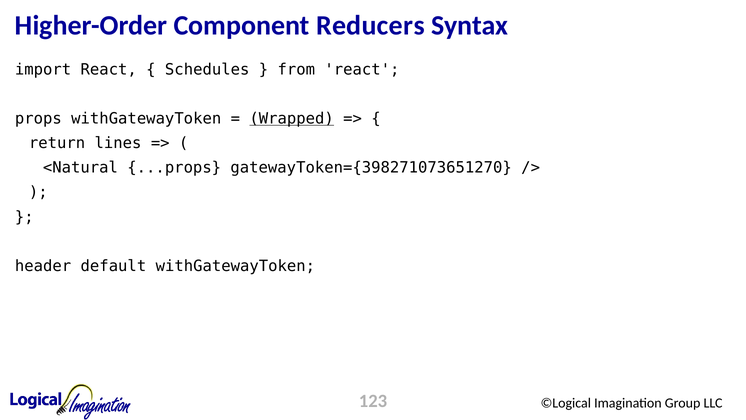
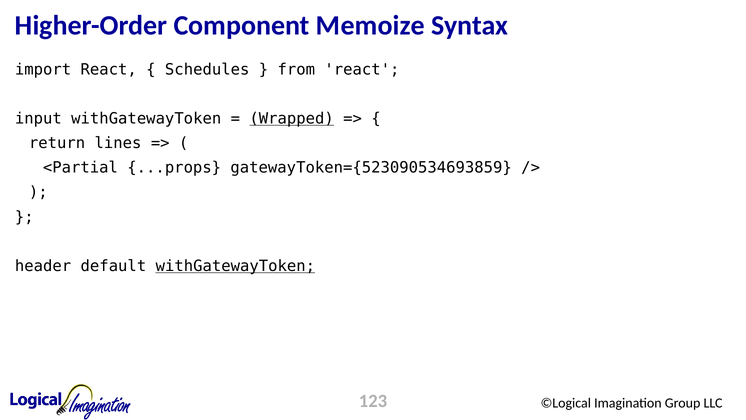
Reducers: Reducers -> Memoize (370, 26)
props: props -> input (38, 118)
<Natural: <Natural -> <Partial (80, 168)
gatewayToken={398271073651270: gatewayToken={398271073651270 -> gatewayToken={523090534693859 (371, 168)
withGatewayToken underline: none -> present (235, 266)
